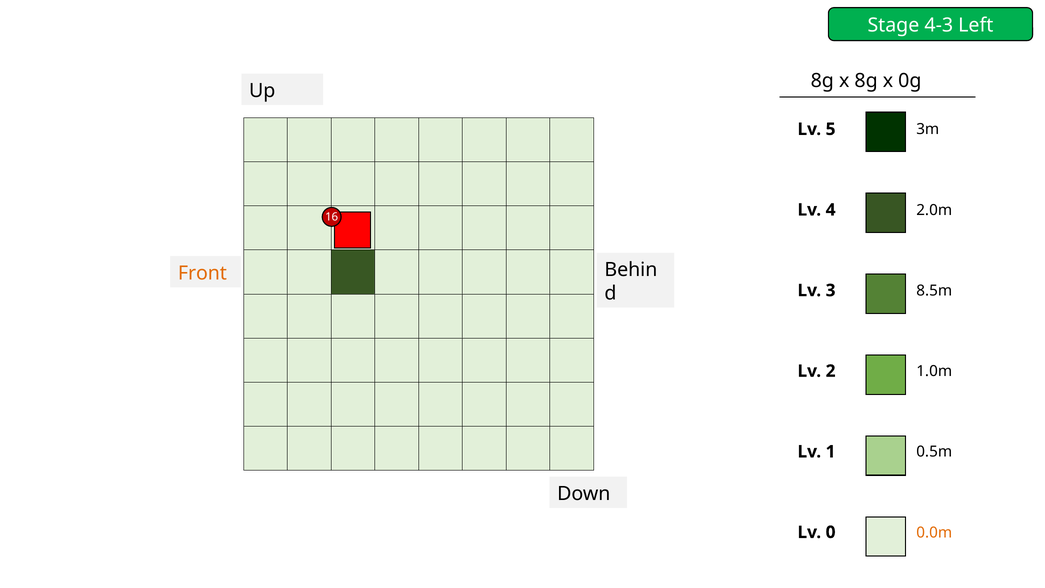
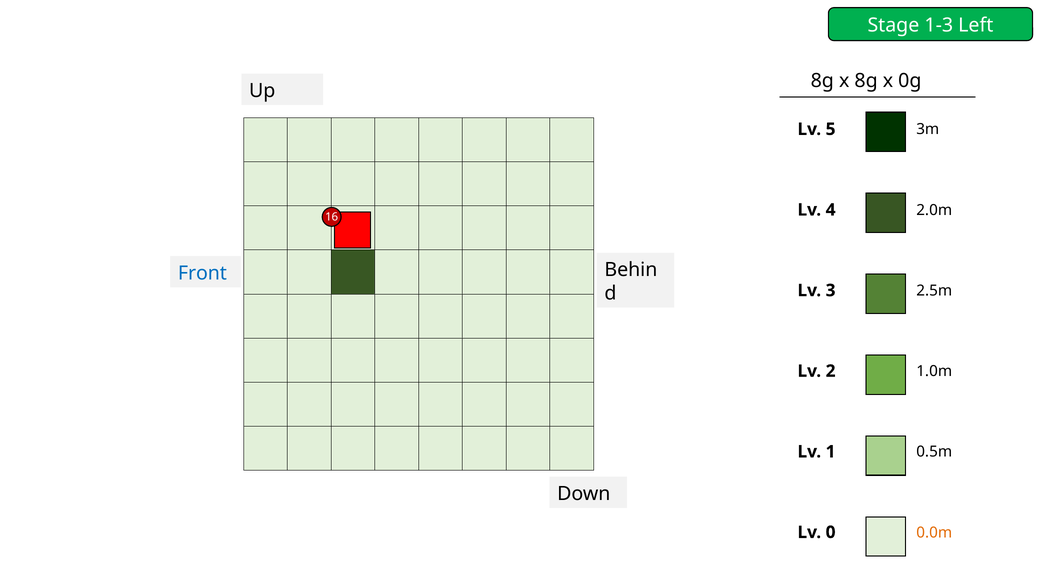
4-3: 4-3 -> 1-3 (939, 25)
Front colour: orange -> blue (202, 273)
8.5m: 8.5m -> 2.5m (934, 291)
